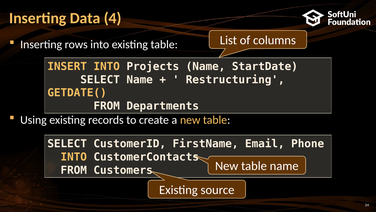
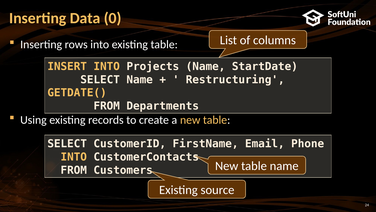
4: 4 -> 0 (113, 18)
